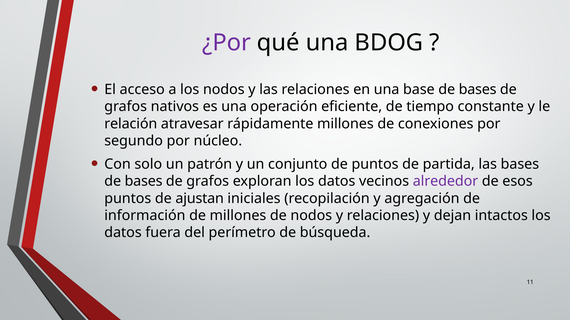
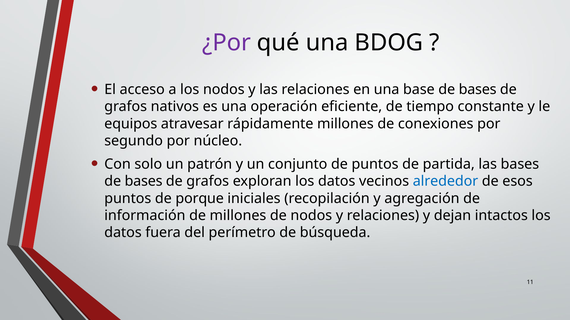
relación: relación -> equipos (131, 124)
alrededor colour: purple -> blue (445, 182)
ajustan: ajustan -> porque (200, 199)
